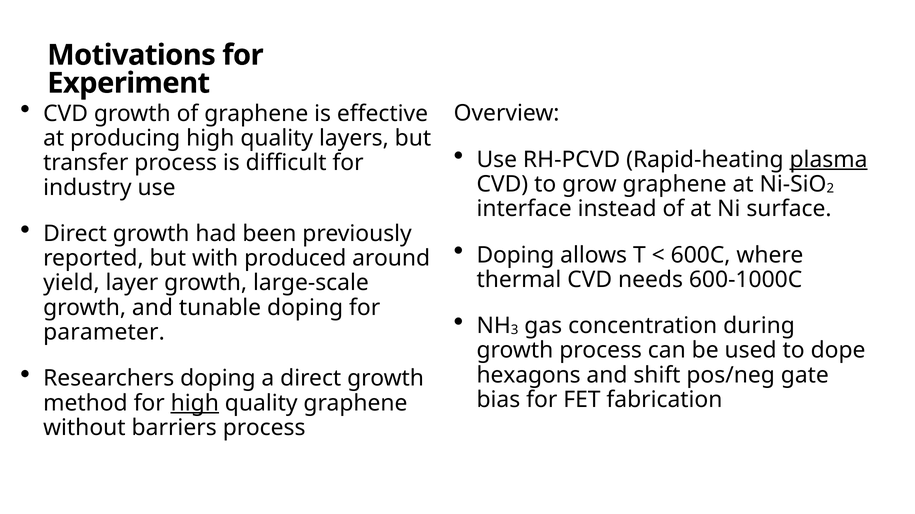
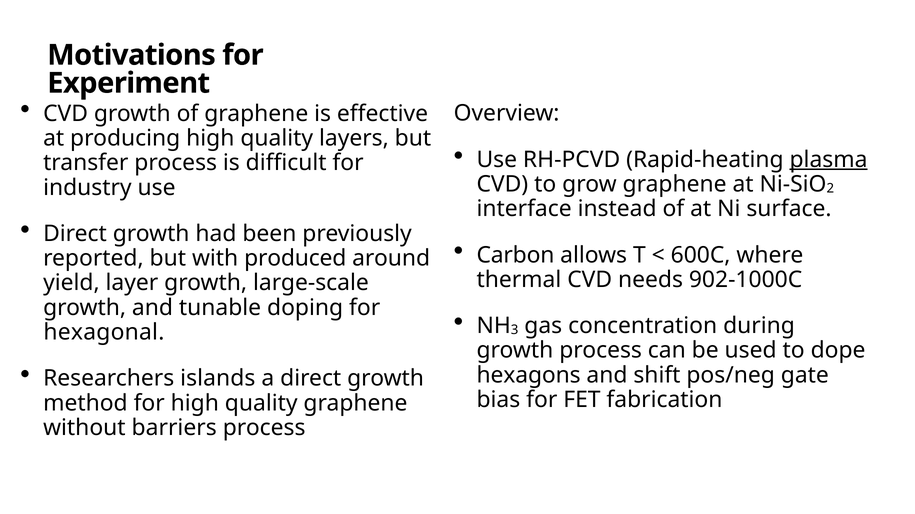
Doping: Doping -> Carbon (515, 255)
600-1000C: 600-1000C -> 902-1000C (746, 280)
parameter: parameter -> hexagonal (104, 333)
Researchers doping: doping -> islands (218, 379)
high underline: present -> none (195, 404)
